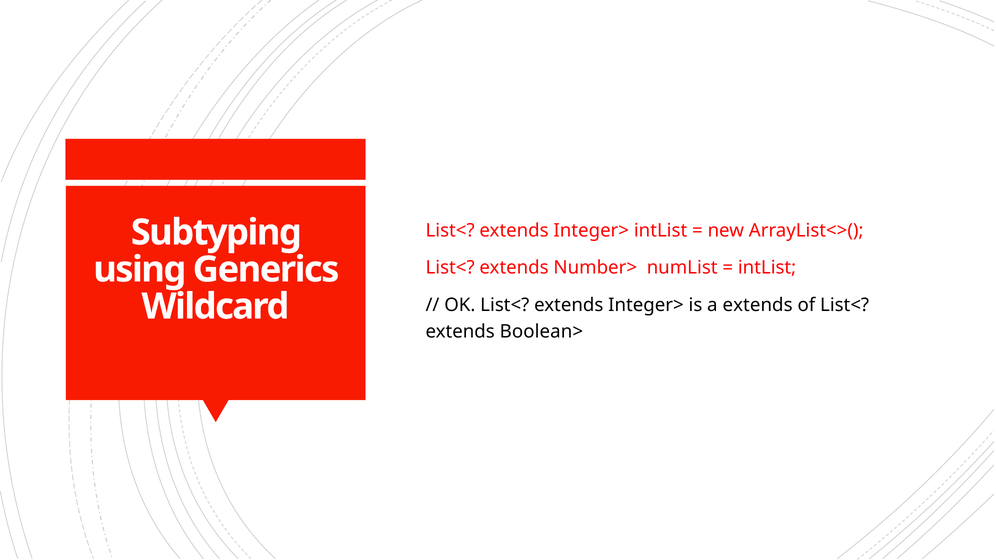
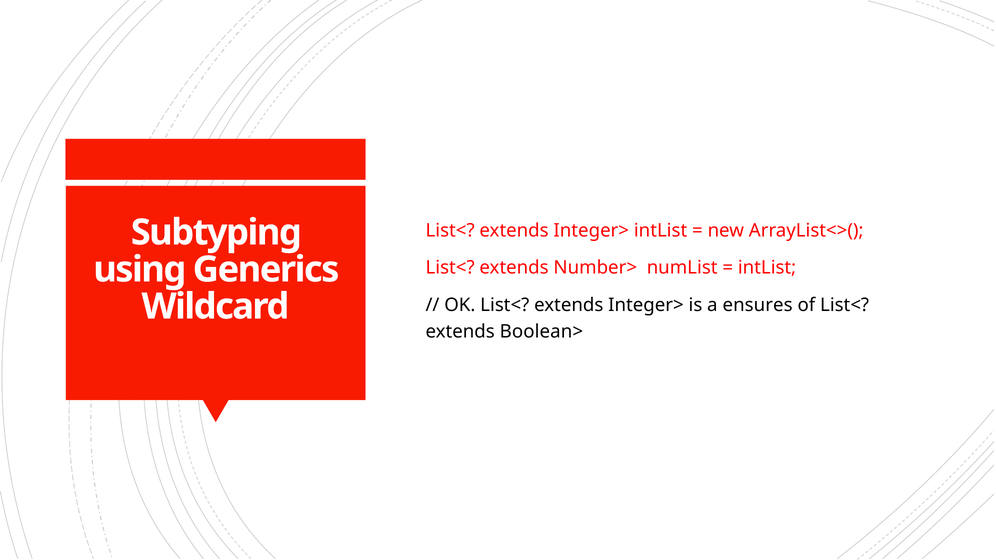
a extends: extends -> ensures (758, 305)
